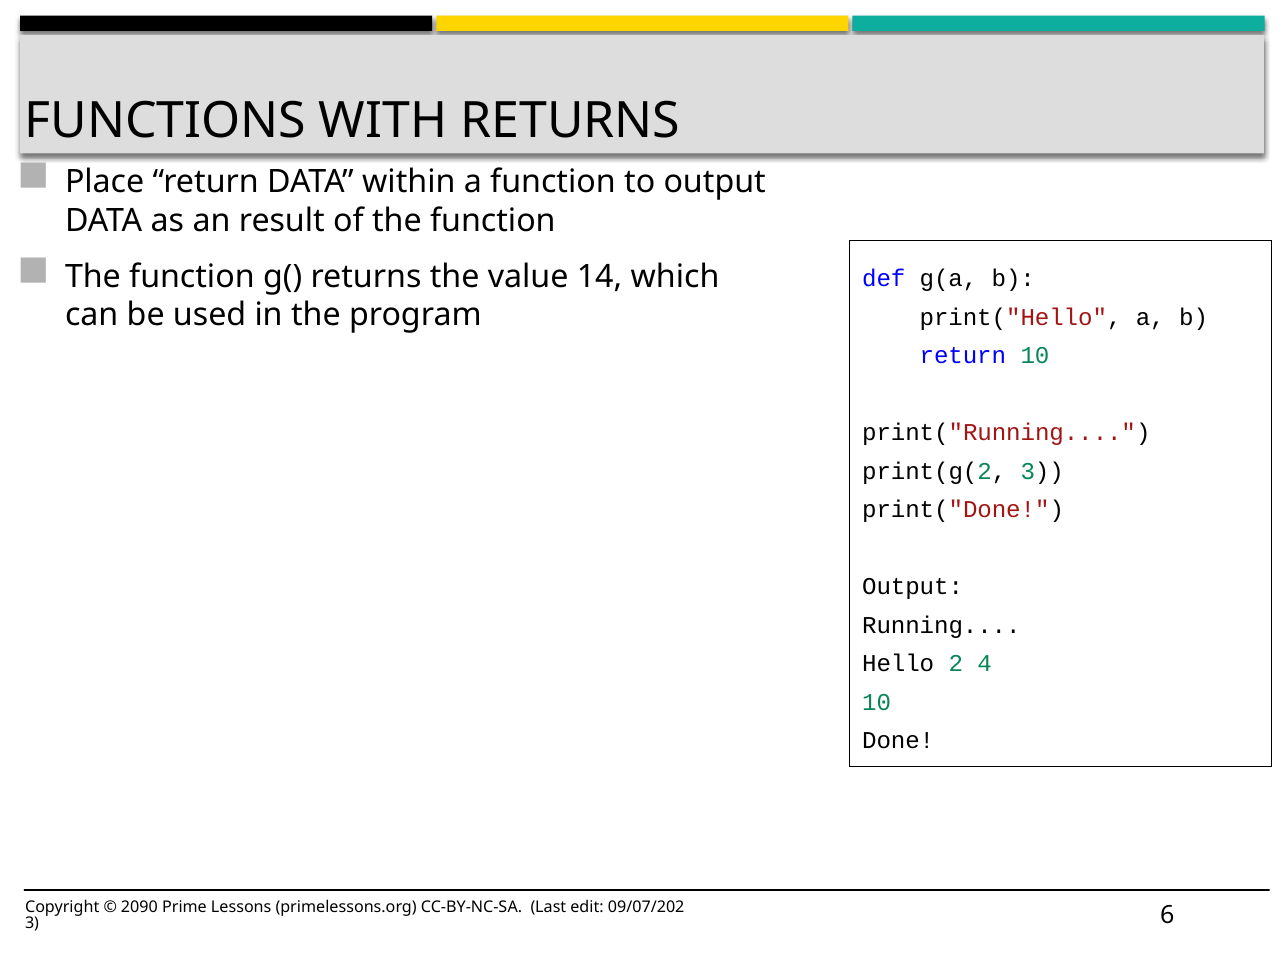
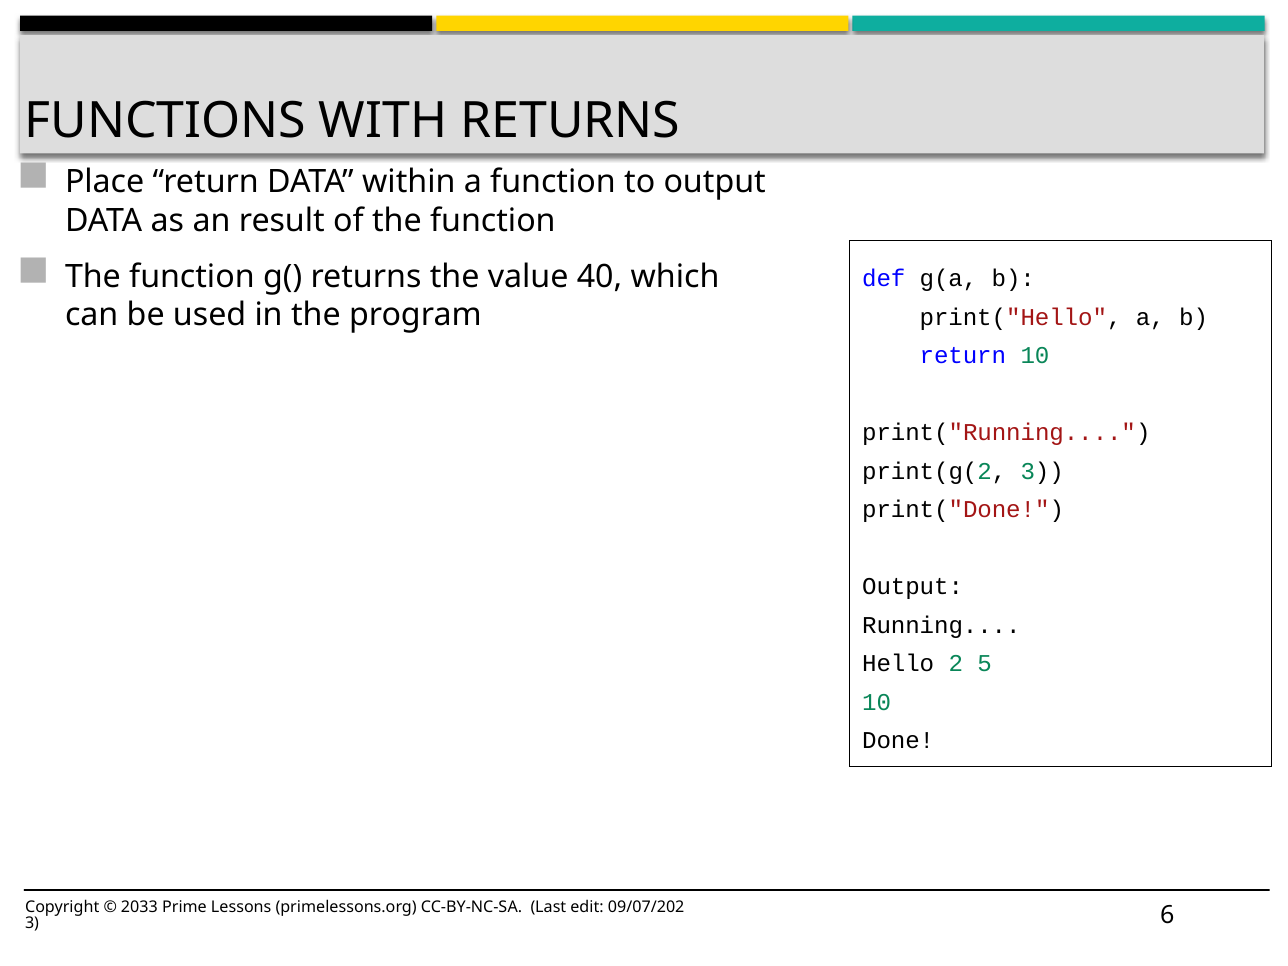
14: 14 -> 40 (600, 277)
4: 4 -> 5 (985, 664)
2090: 2090 -> 2033 (139, 907)
